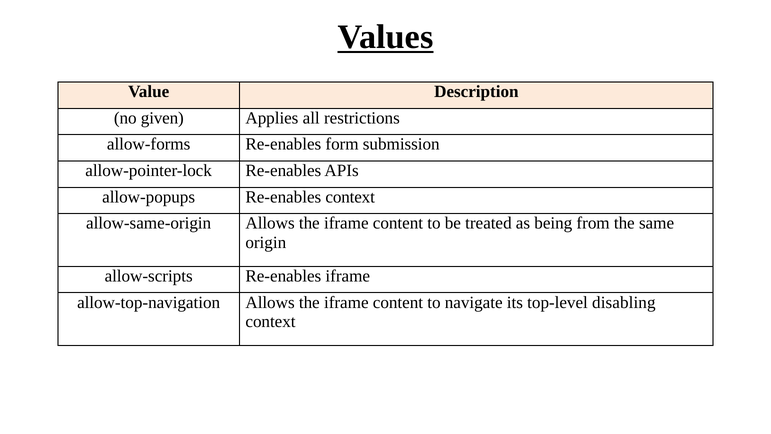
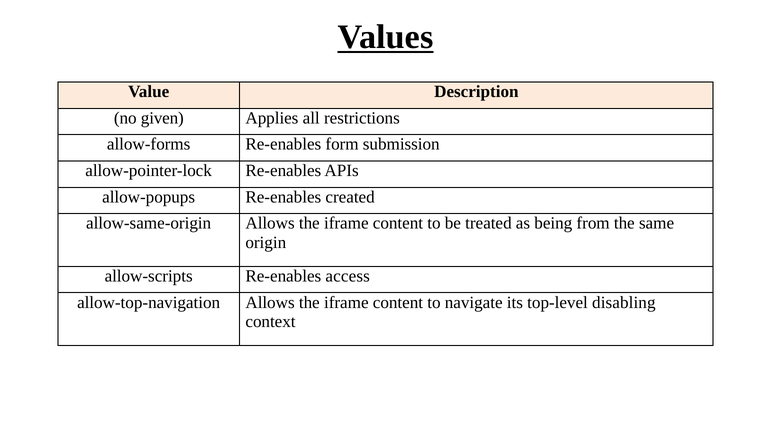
Re-enables context: context -> created (350, 197)
Re-enables iframe: iframe -> access (348, 276)
